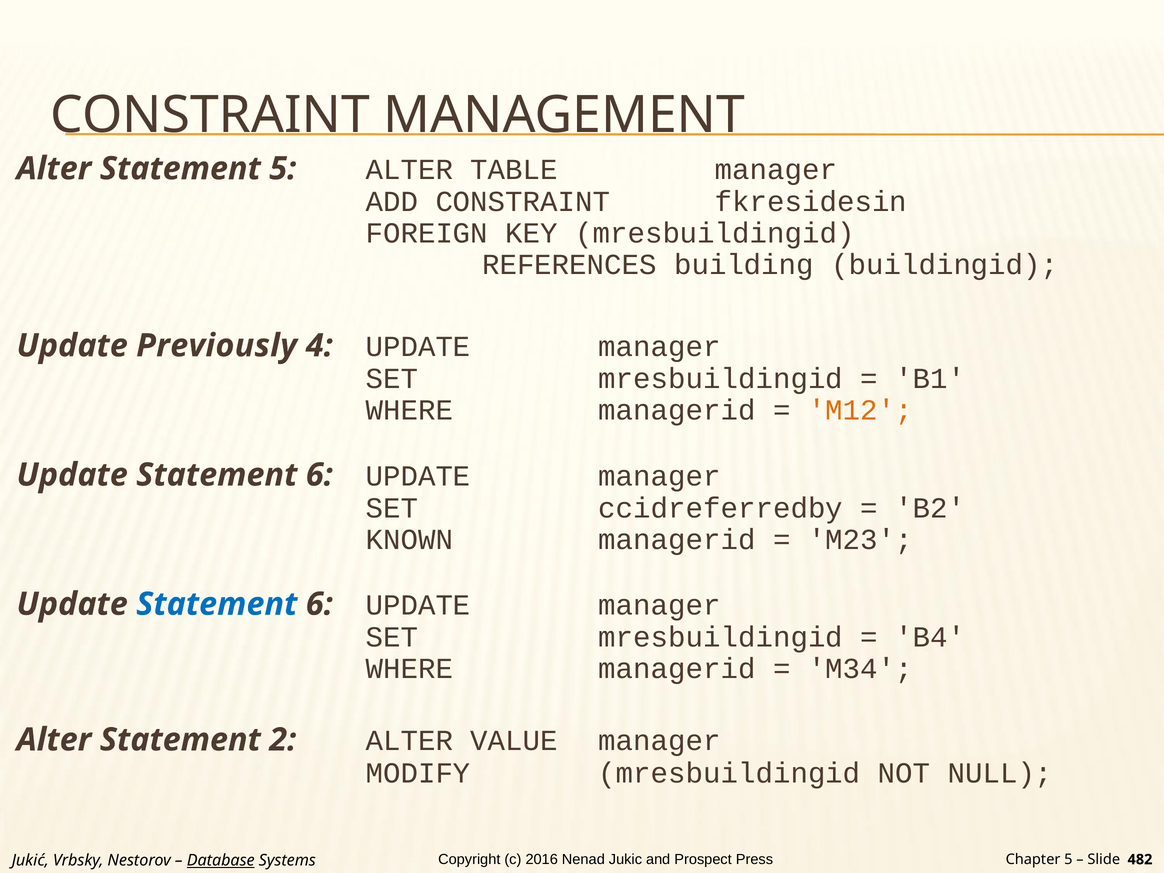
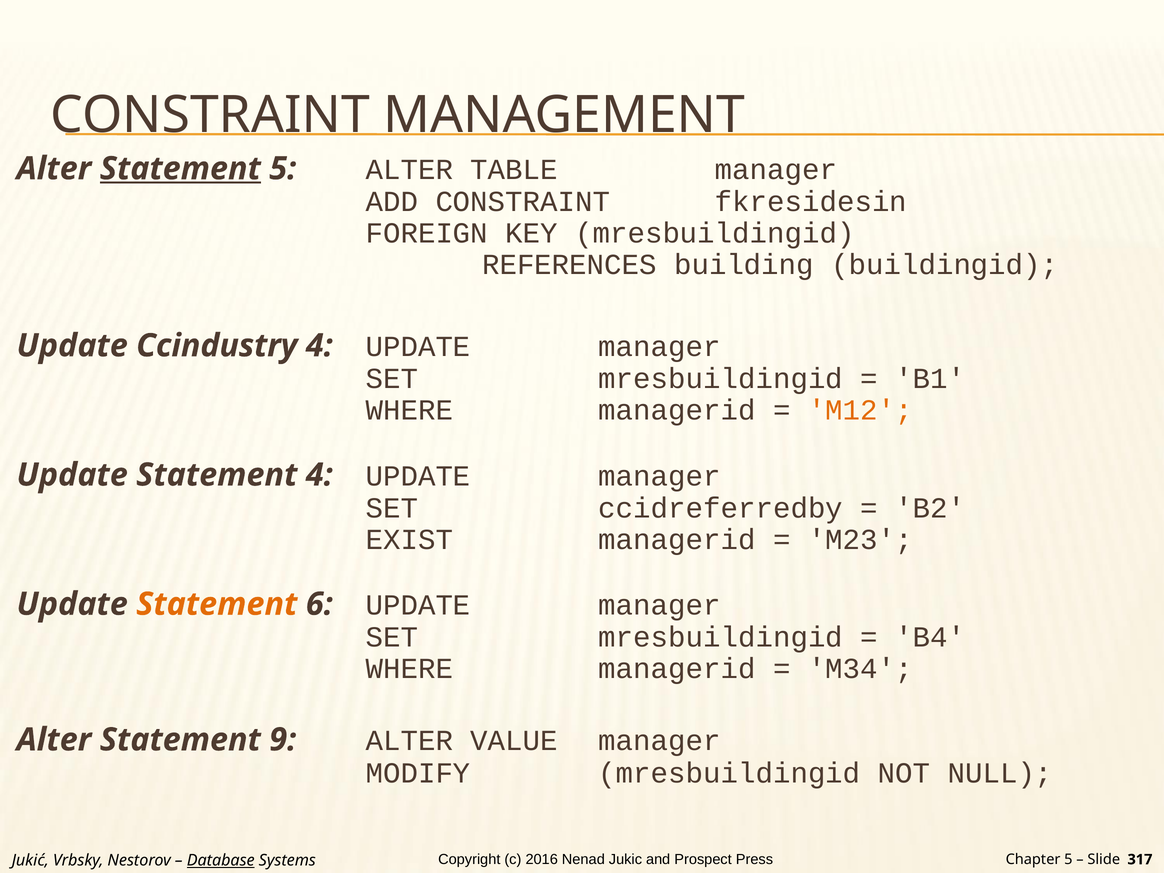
Statement underline: none -> present (180, 169)
Previously: Previously -> Ccindustry (217, 346)
6: 6 -> 4 (319, 475)
KNOWN: KNOWN -> EXIST (409, 540)
Statement colour: blue -> orange (217, 604)
2: 2 -> 9 (283, 740)
482: 482 -> 317 (1140, 859)
